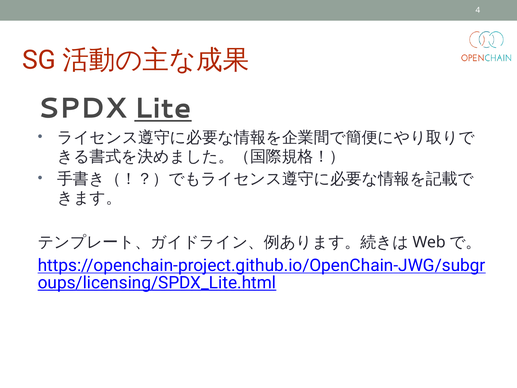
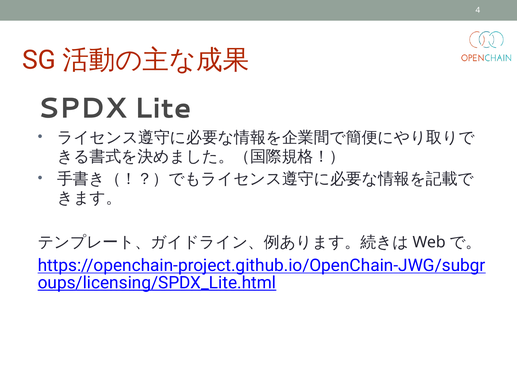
Lite underline: present -> none (163, 108)
